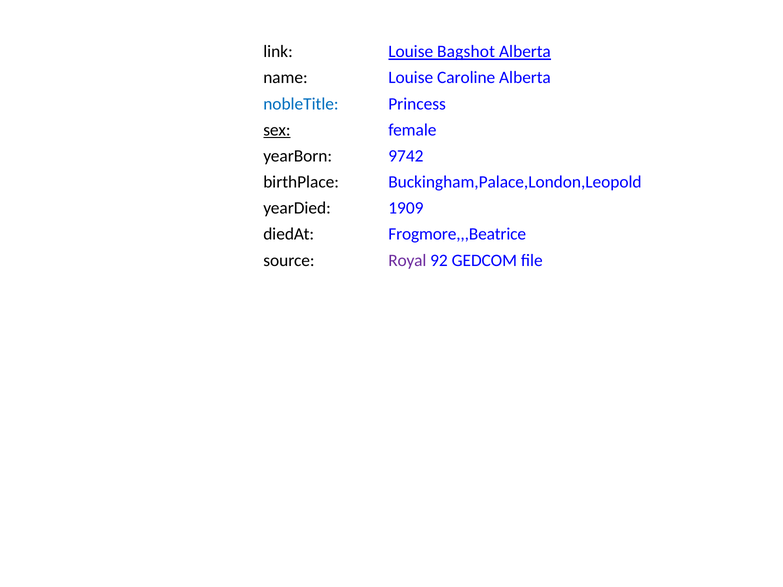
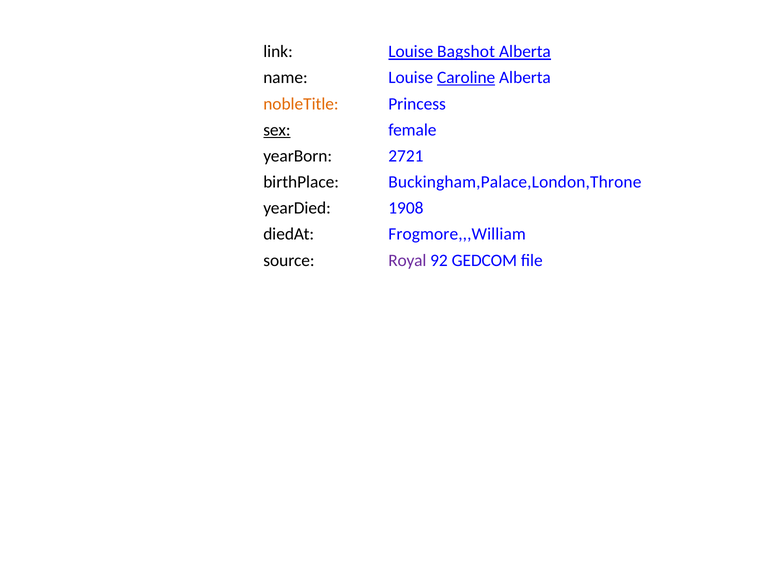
Caroline underline: none -> present (466, 78)
nobleTitle colour: blue -> orange (301, 104)
9742: 9742 -> 2721 (406, 156)
Buckingham,Palace,London,Leopold: Buckingham,Palace,London,Leopold -> Buckingham,Palace,London,Throne (515, 182)
1909: 1909 -> 1908 (406, 208)
Frogmore,,,Beatrice: Frogmore,,,Beatrice -> Frogmore,,,William (457, 234)
